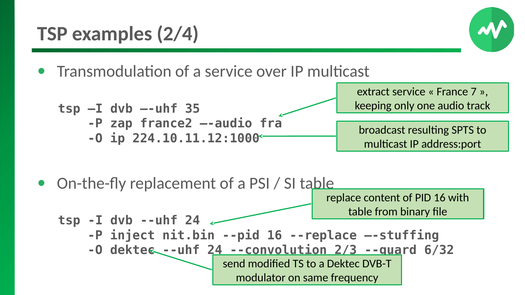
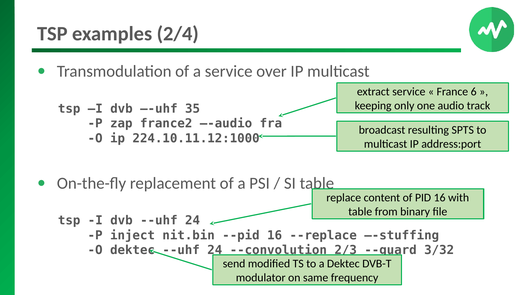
7: 7 -> 6 (474, 92)
6/32: 6/32 -> 3/32 (439, 250)
